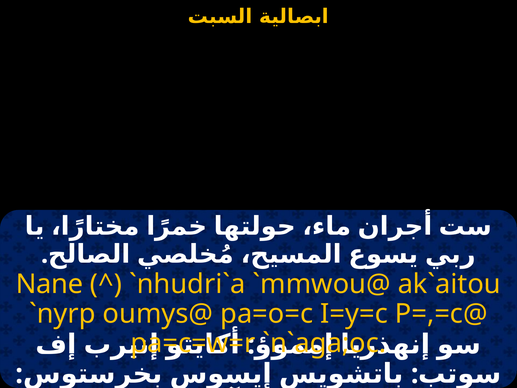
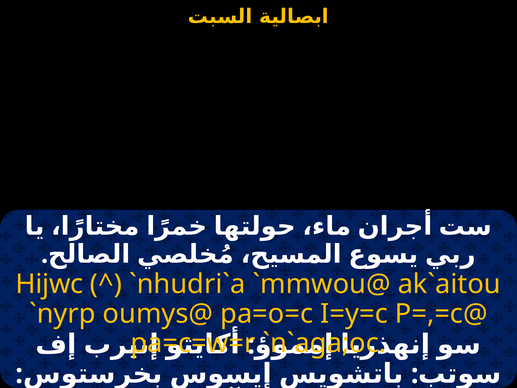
Nane: Nane -> Hijwc (49, 284)
